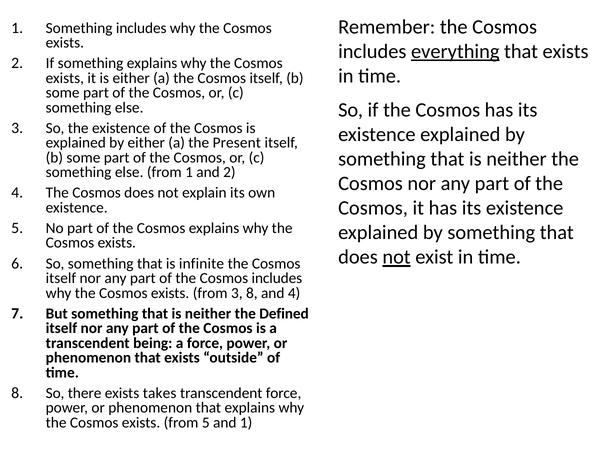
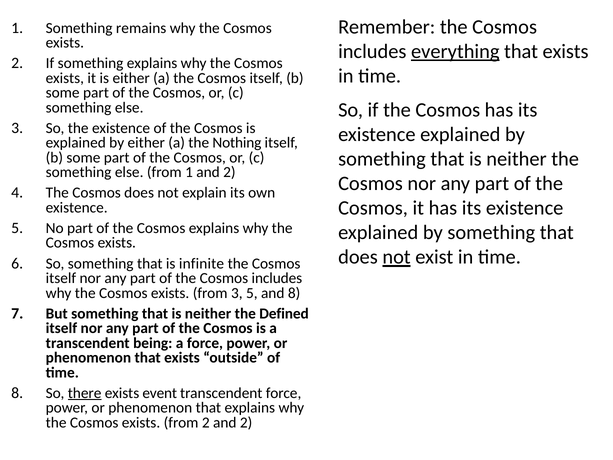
Something includes: includes -> remains (141, 28)
Present: Present -> Nothing (237, 143)
3 8: 8 -> 5 (252, 293)
and 4: 4 -> 8 (294, 293)
there underline: none -> present (85, 393)
takes: takes -> event (160, 393)
from 5: 5 -> 2 (206, 422)
1: 1 -> 2 (246, 422)
